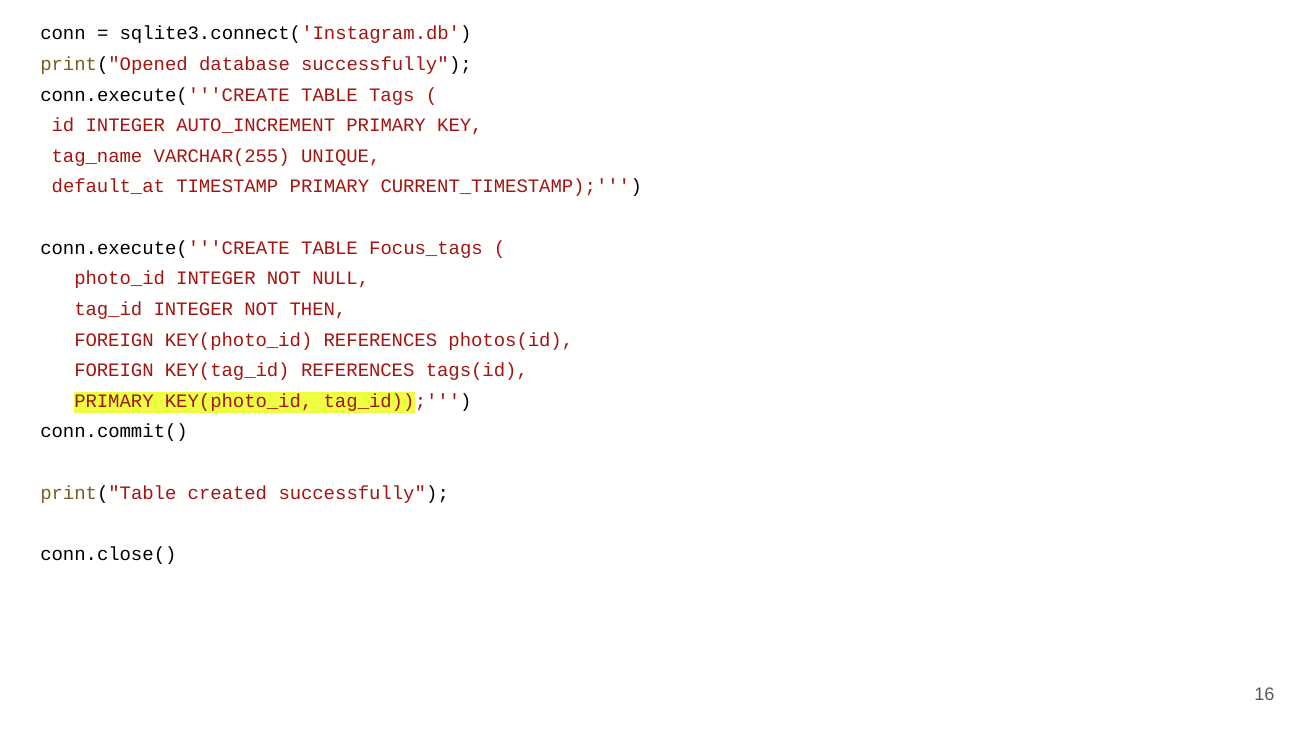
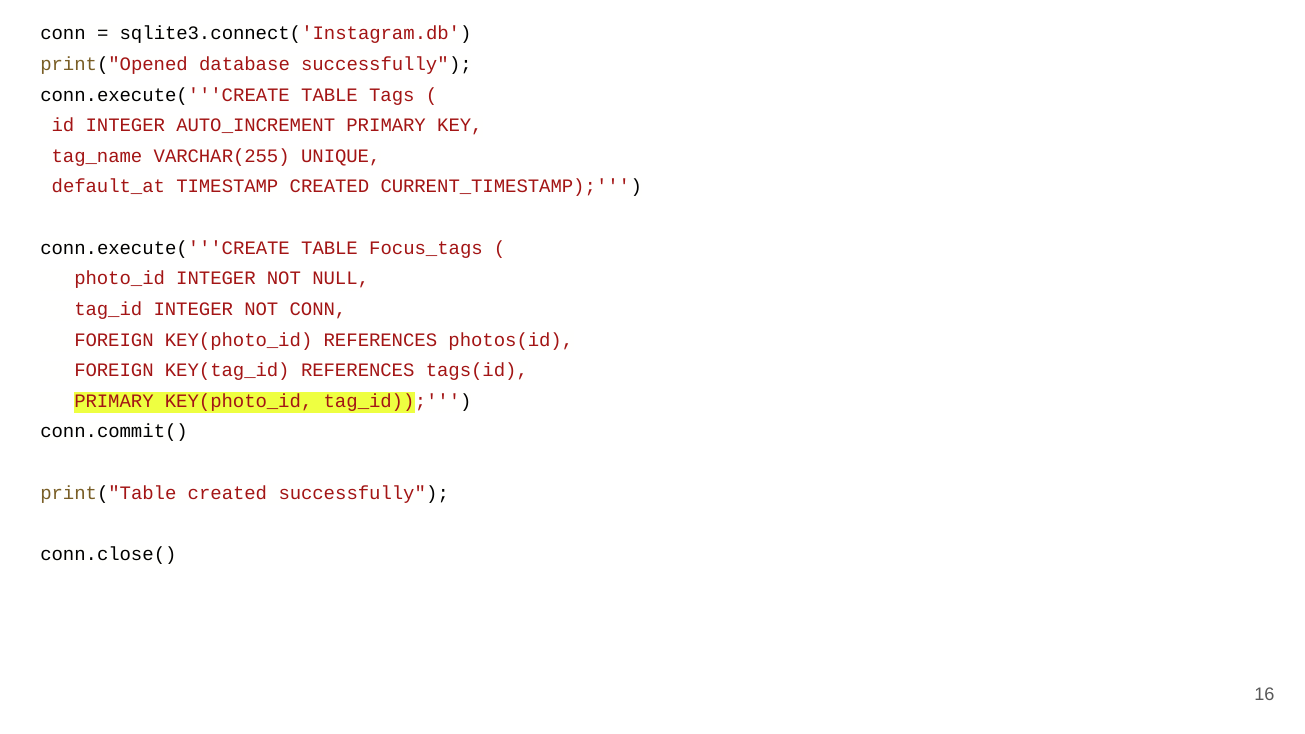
TIMESTAMP PRIMARY: PRIMARY -> CREATED (329, 187)
NOT THEN: THEN -> CONN (318, 309)
